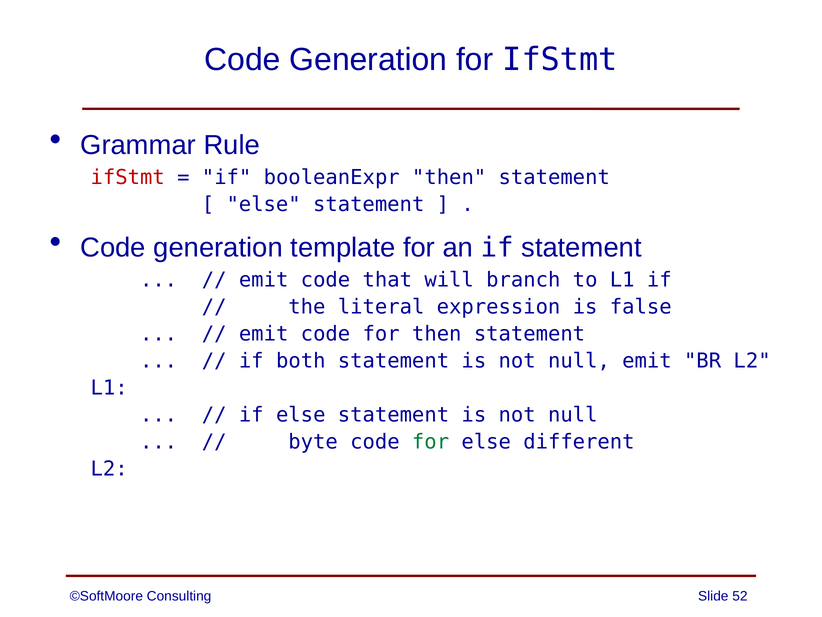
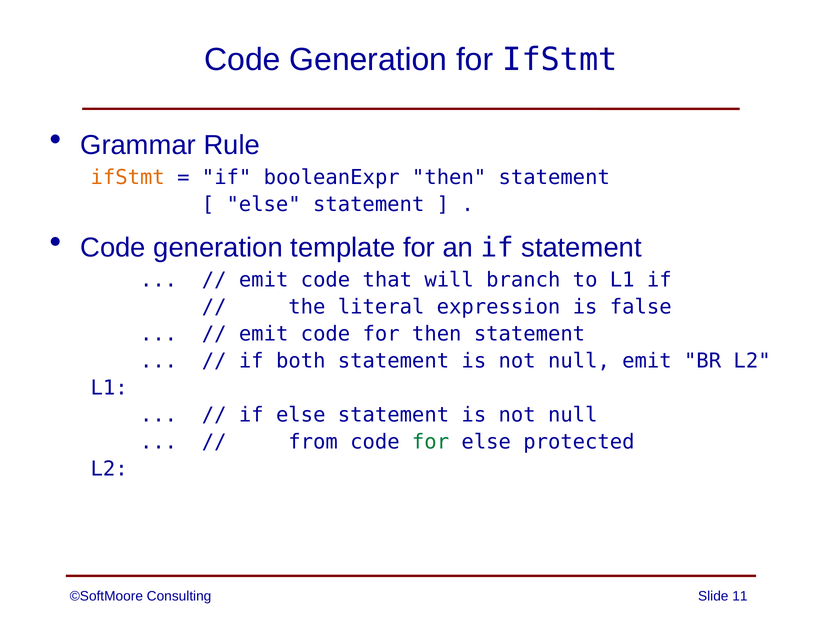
ifStmt colour: red -> orange (128, 177)
byte: byte -> from (313, 442)
different: different -> protected (579, 442)
52: 52 -> 11 (740, 596)
